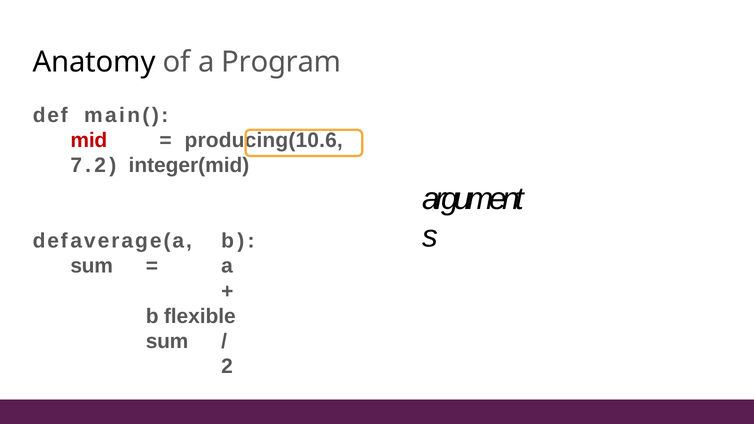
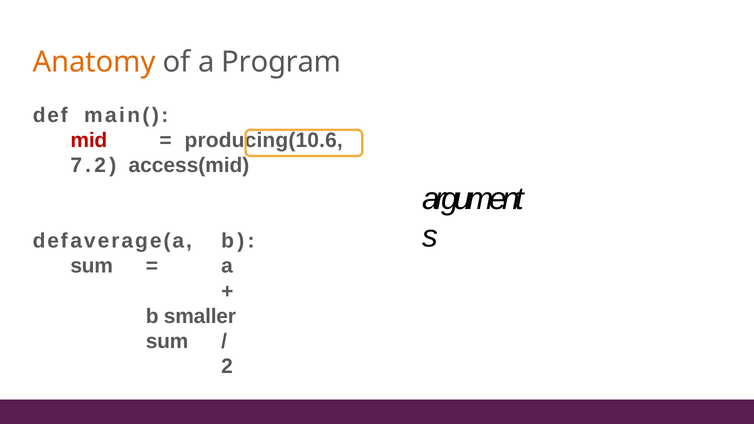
Anatomy colour: black -> orange (94, 62)
integer(mid: integer(mid -> access(mid (189, 166)
flexible: flexible -> smaller (200, 316)
